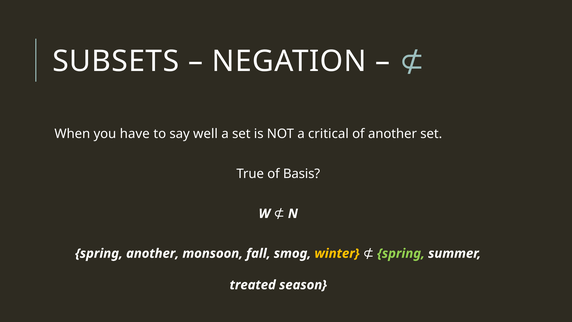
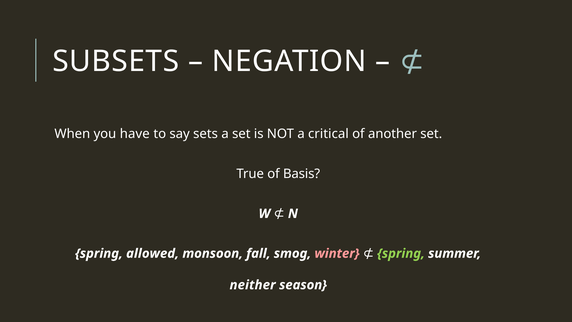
well: well -> sets (206, 134)
spring another: another -> allowed (153, 253)
winter colour: yellow -> pink (337, 253)
treated: treated -> neither (253, 285)
